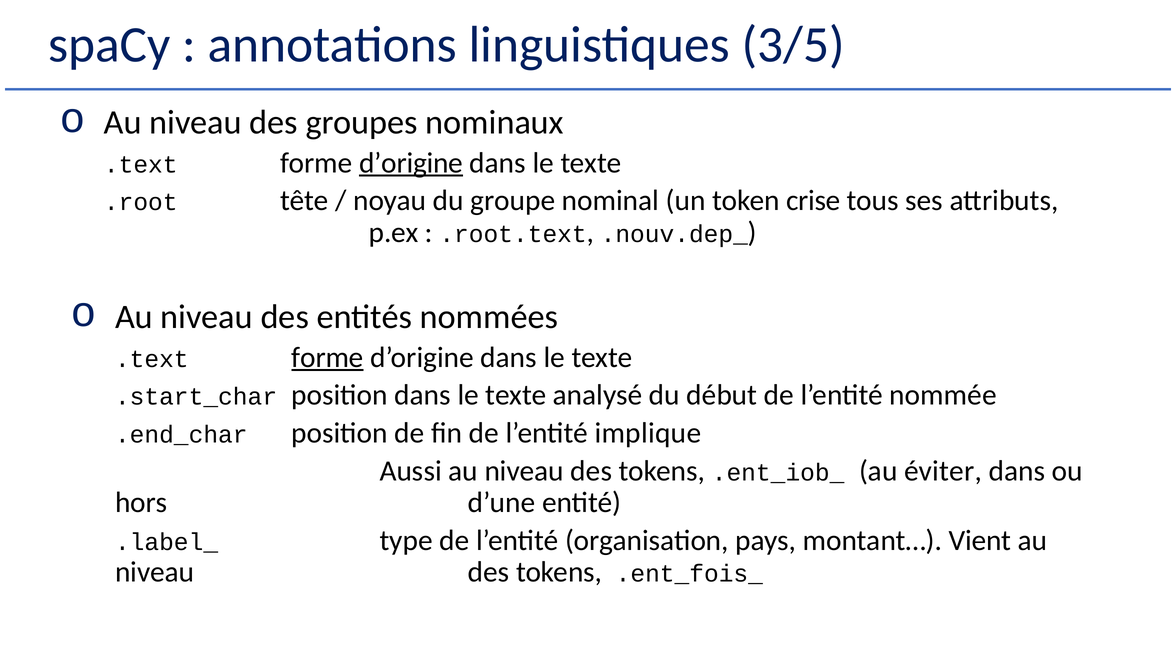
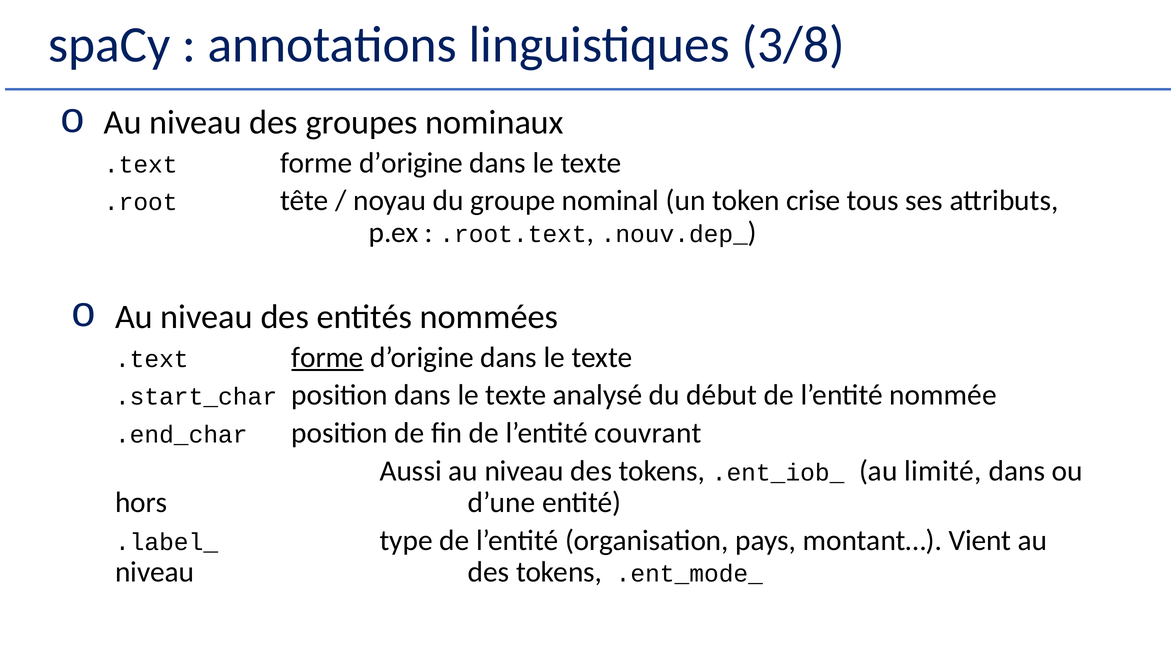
3/5: 3/5 -> 3/8 (793, 45)
d’origine underline: present -> none (411, 163)
implique: implique -> couvrant (648, 433)
éviter: éviter -> limité (943, 471)
.ent_fois_: .ent_fois_ -> .ent_mode_ (689, 574)
